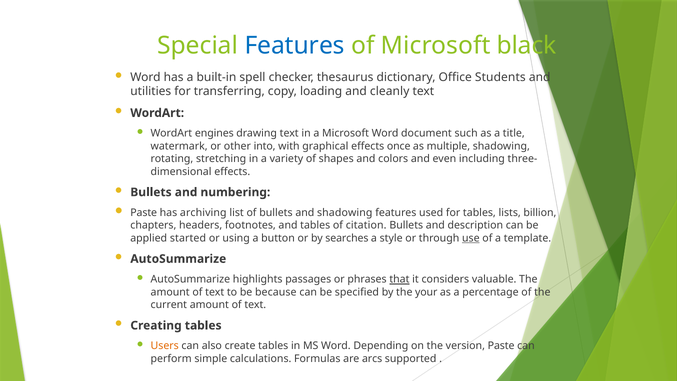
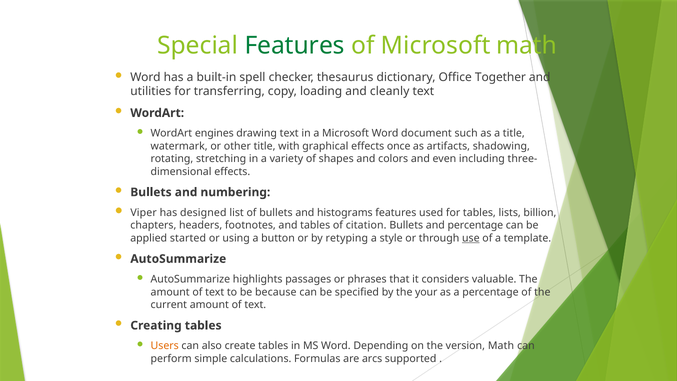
Features colour: blue -> green (295, 46)
Microsoft black: black -> math (527, 46)
Students: Students -> Together (500, 77)
other into: into -> title (265, 146)
multiple: multiple -> artifacts (448, 146)
Paste: Paste -> Viper (144, 213)
archiving: archiving -> designed (203, 213)
and shadowing: shadowing -> histograms (345, 213)
and description: description -> percentage (475, 225)
searches: searches -> retyping (347, 238)
that underline: present -> none (399, 279)
version Paste: Paste -> Math (501, 346)
